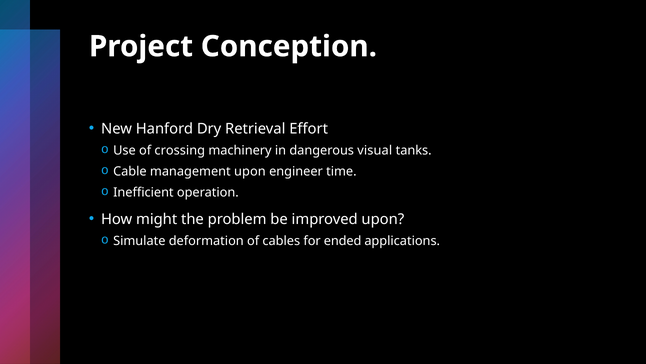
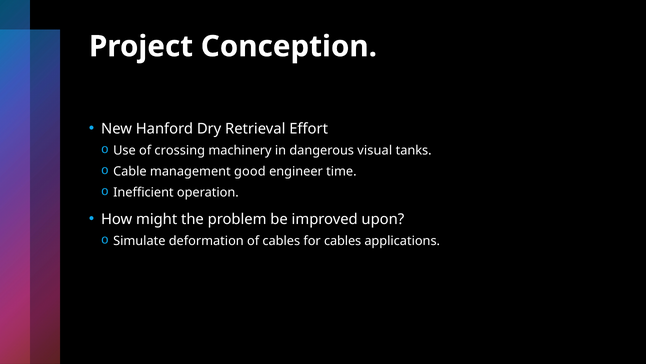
management upon: upon -> good (250, 171)
for ended: ended -> cables (343, 241)
